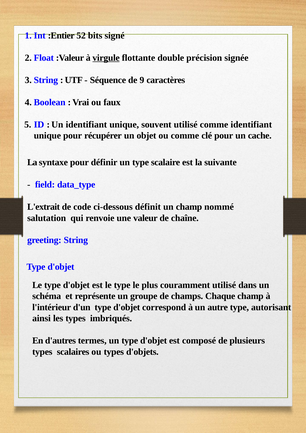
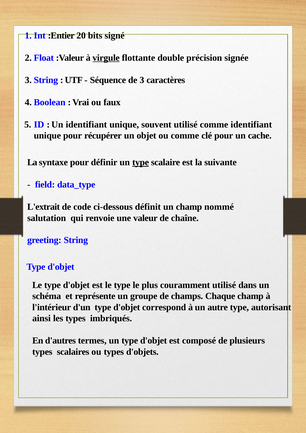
52: 52 -> 20 (81, 36)
9: 9 -> 3 (142, 80)
type underline: none -> present (141, 162)
